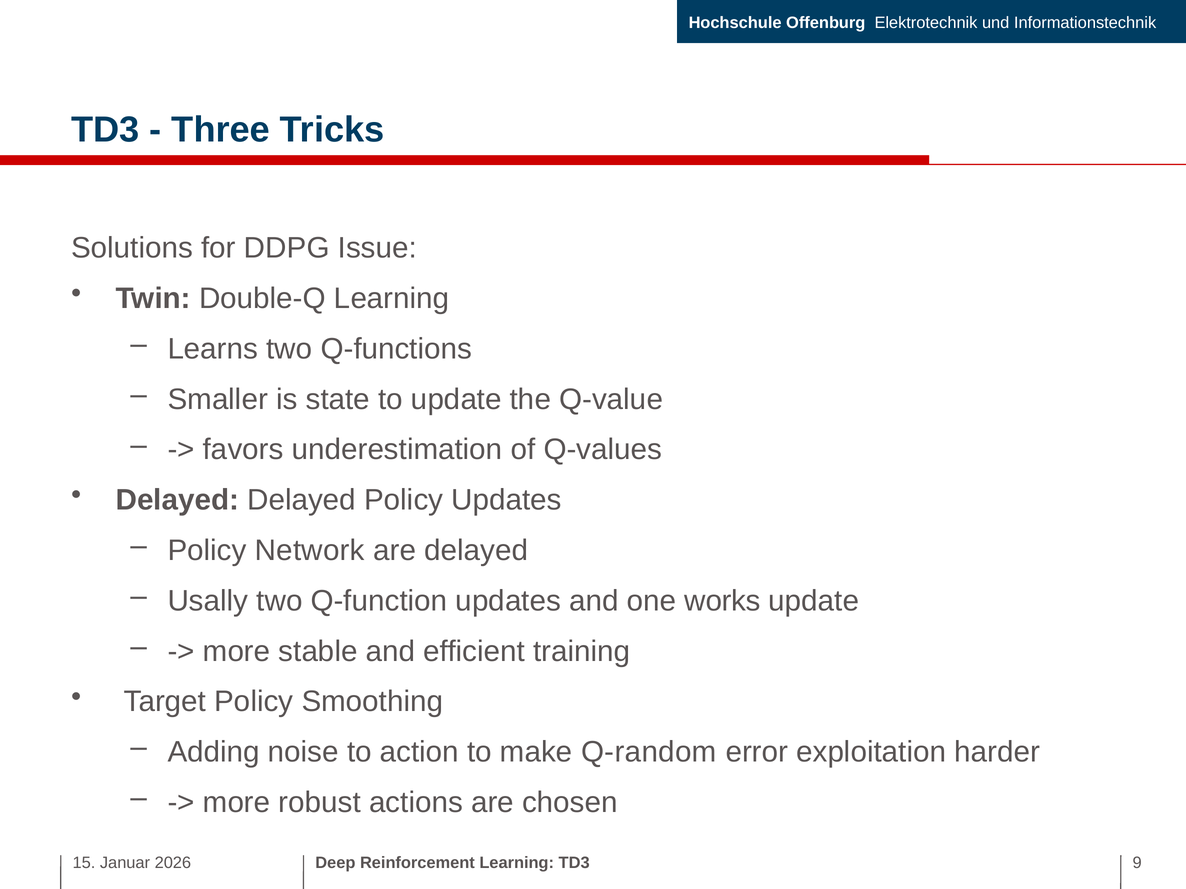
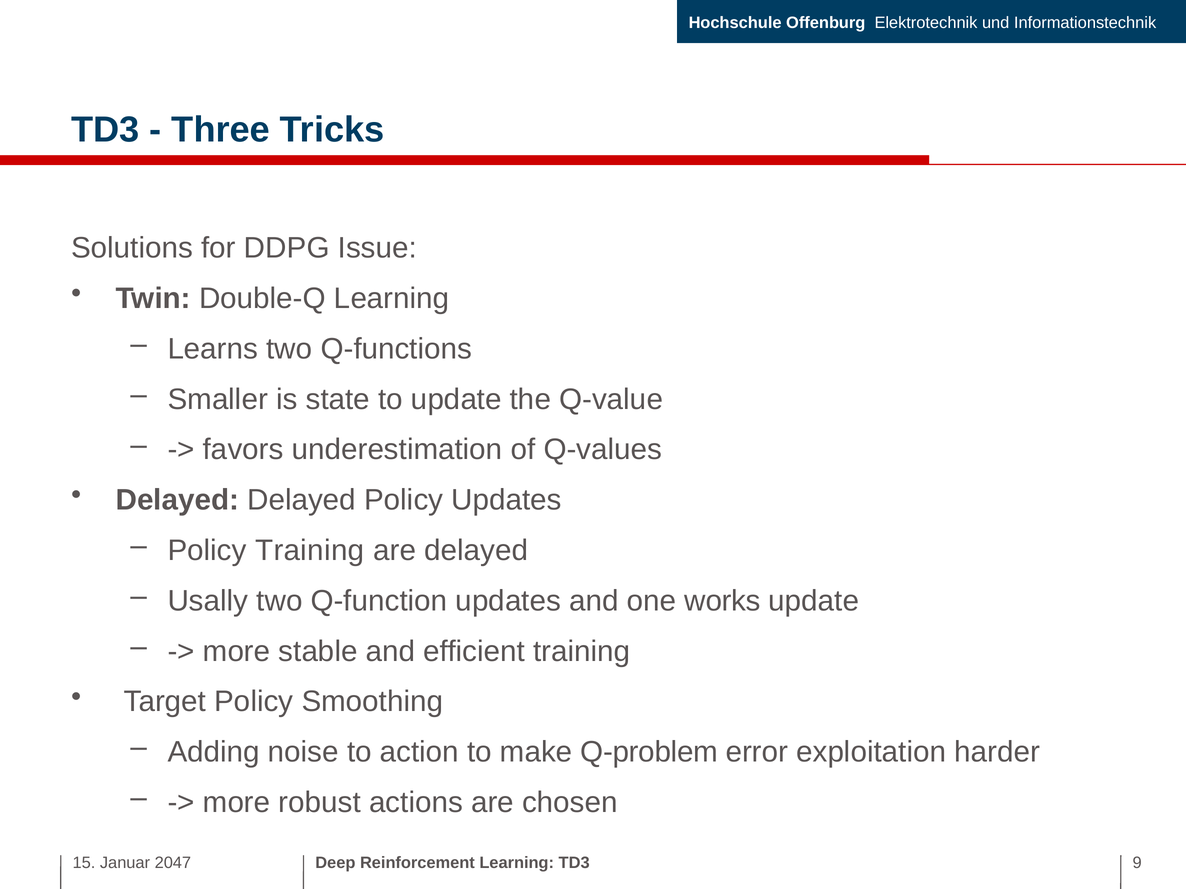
Policy Network: Network -> Training (310, 551)
Q-random: Q-random -> Q-problem (649, 752)
2026: 2026 -> 2047 (173, 863)
